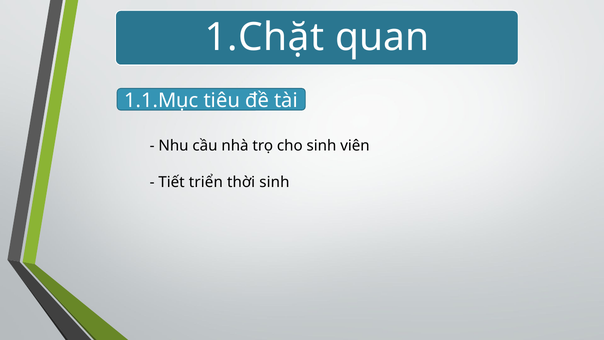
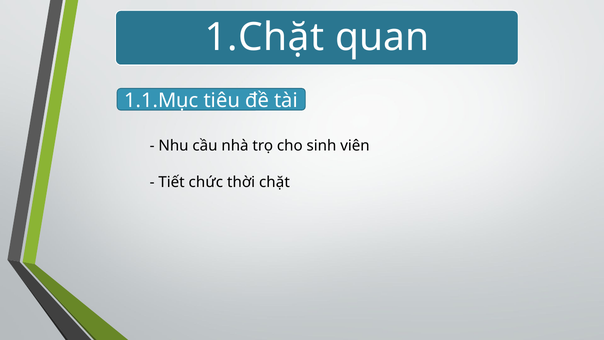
triển: triển -> chức (206, 182)
thời sinh: sinh -> chặt (274, 182)
